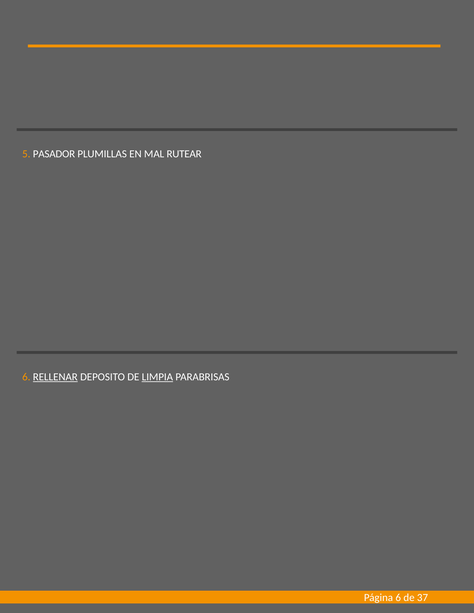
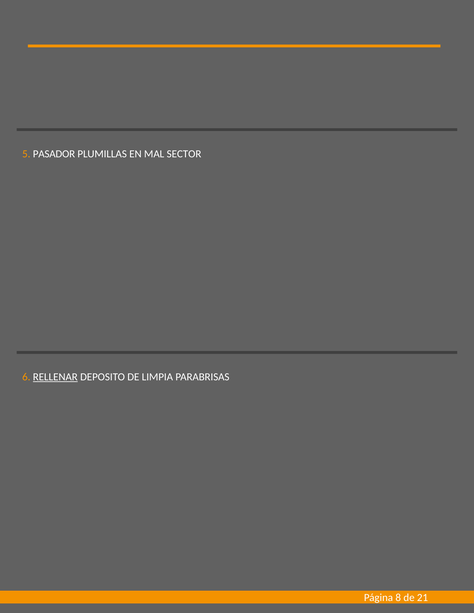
RUTEAR: RUTEAR -> SECTOR (184, 154)
LIMPIA underline: present -> none (157, 377)
Página 6: 6 -> 8 (398, 598)
37: 37 -> 21 (422, 598)
